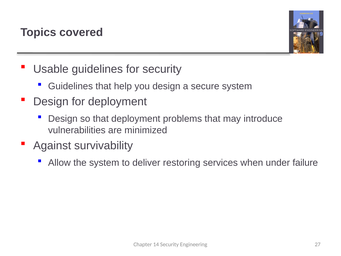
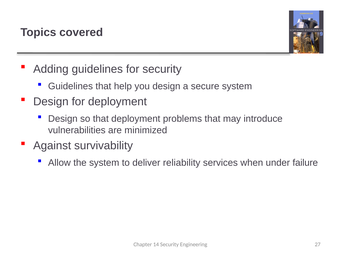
Usable: Usable -> Adding (51, 69)
restoring: restoring -> reliability (182, 163)
